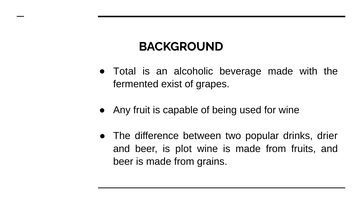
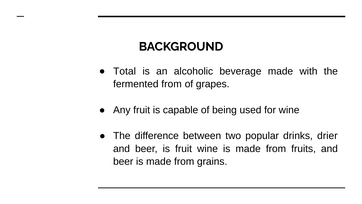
fermented exist: exist -> from (172, 84)
is plot: plot -> fruit (184, 148)
